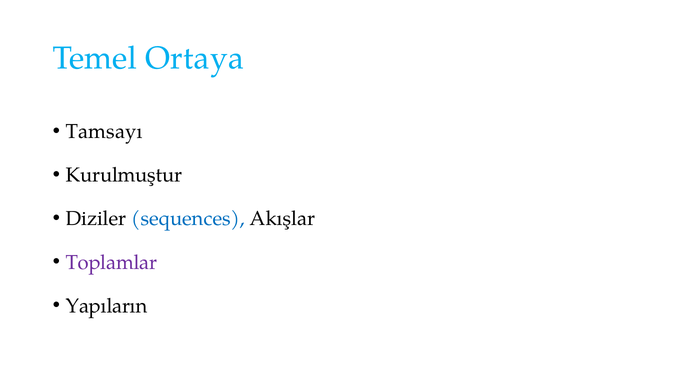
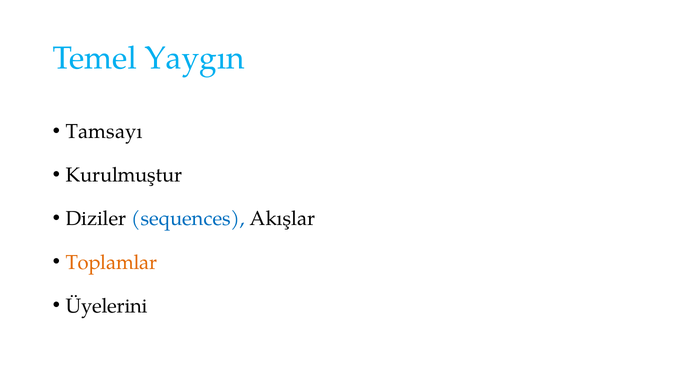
Ortaya: Ortaya -> Yaygın (195, 58)
Toplamlar colour: purple -> orange (111, 263)
Yapıların: Yapıların -> Üyelerini (107, 306)
